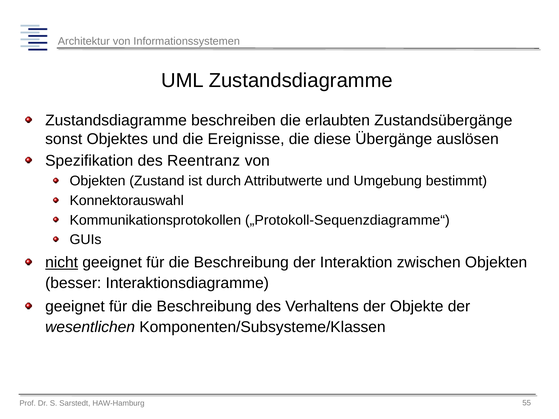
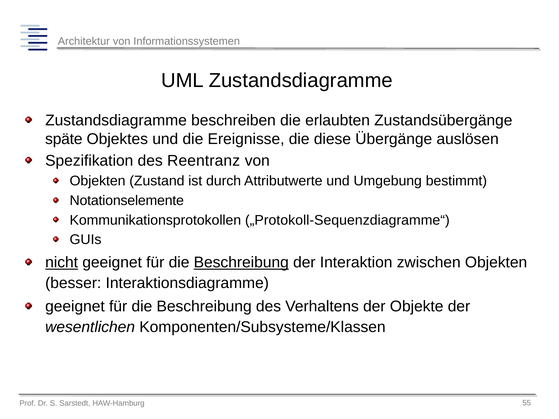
sonst: sonst -> späte (64, 139)
Konnektorauswahl: Konnektorauswahl -> Notationselemente (127, 201)
Beschreibung underline: none -> present (241, 263)
